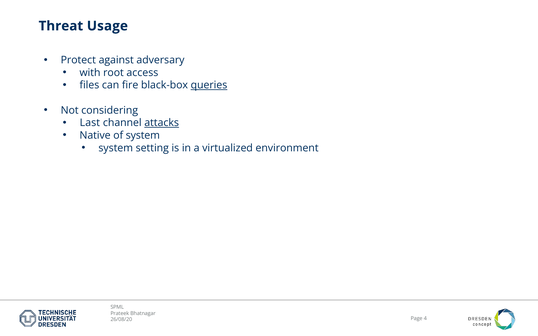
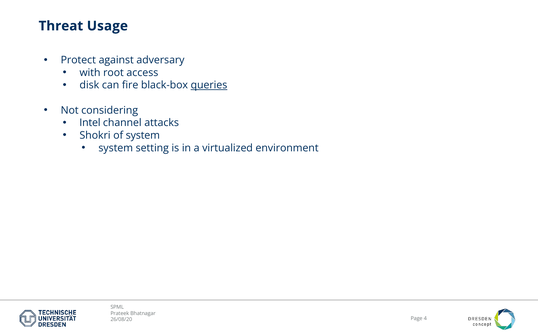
files: files -> disk (89, 85)
Last: Last -> Intel (90, 123)
attacks underline: present -> none (162, 123)
Native: Native -> Shokri (95, 136)
